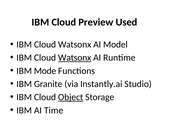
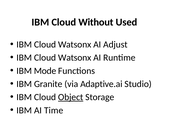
Preview: Preview -> Without (96, 22)
Model: Model -> Adjust (115, 44)
Watsonx underline: present -> none (75, 58)
Instantly.ai: Instantly.ai -> Adaptive.ai (101, 84)
